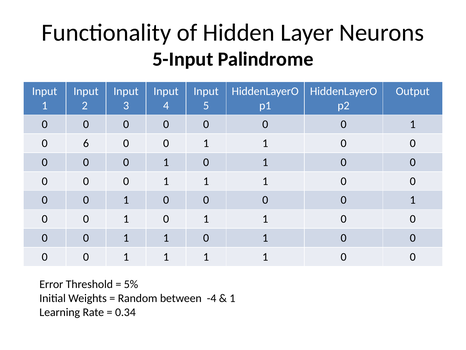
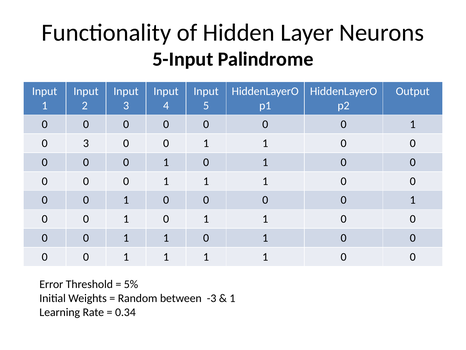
0 6: 6 -> 3 (86, 143)
-4: -4 -> -3 (212, 298)
